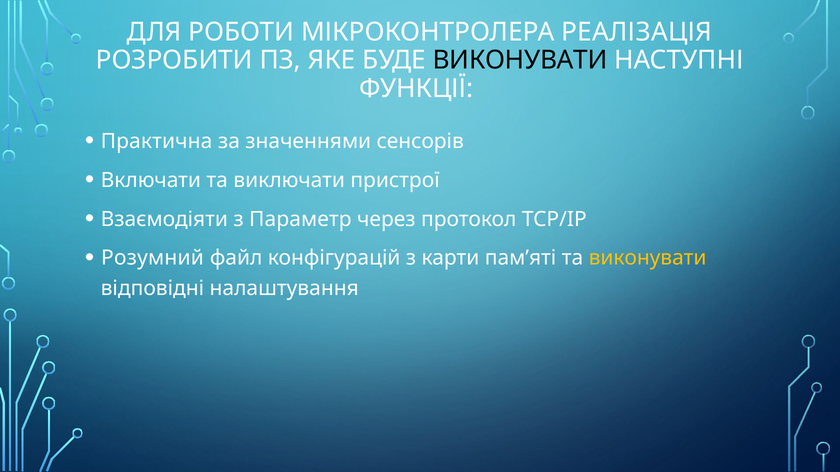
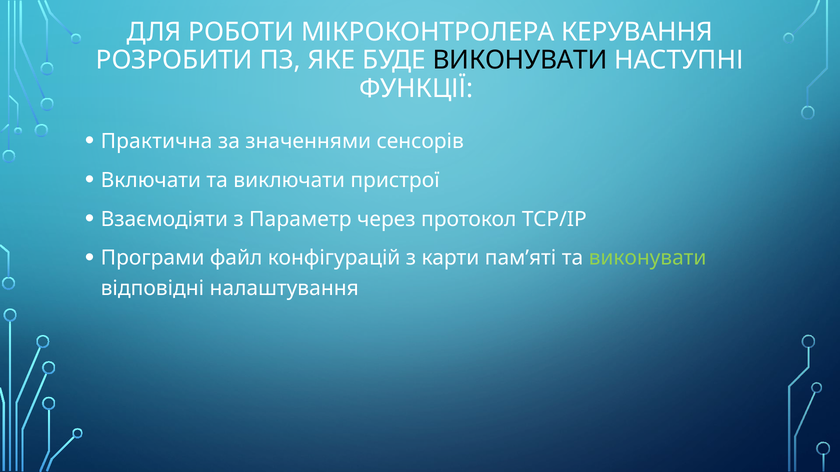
РЕАЛІЗАЦІЯ: РЕАЛІЗАЦІЯ -> КЕРУВАННЯ (637, 32)
Розумний: Розумний -> Програми (153, 258)
виконувати colour: yellow -> light green (648, 258)
